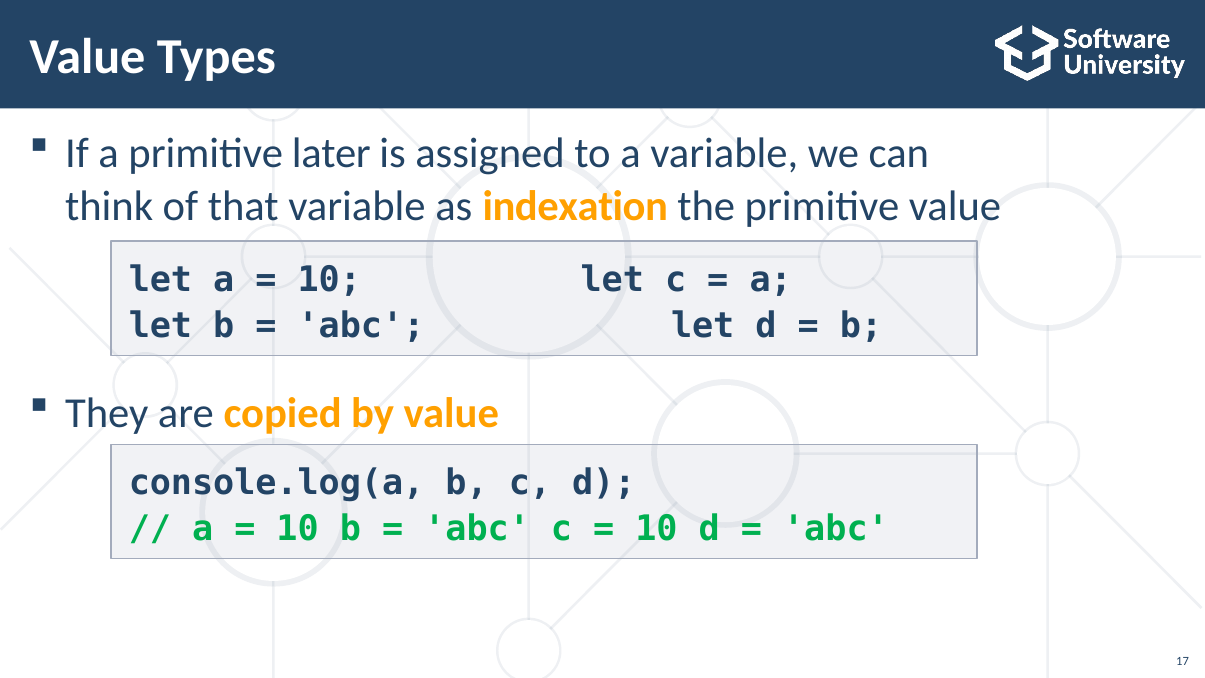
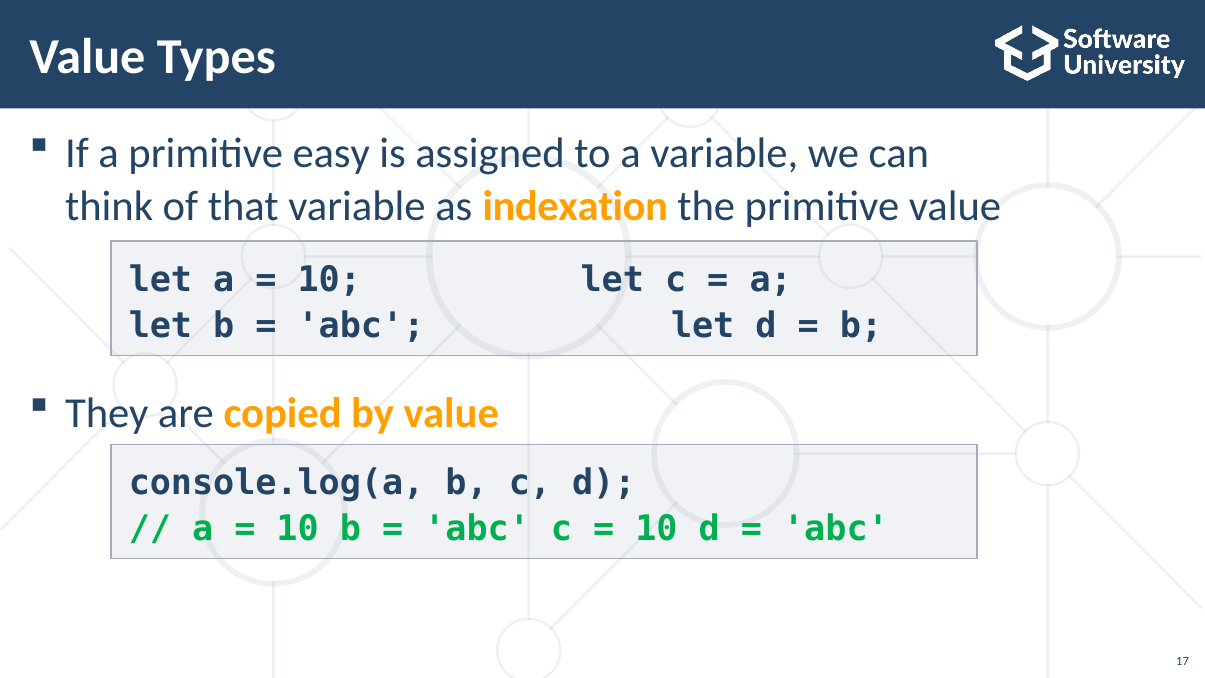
later: later -> easy (331, 153)
